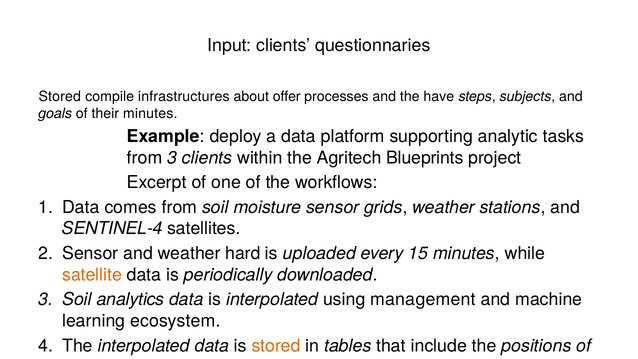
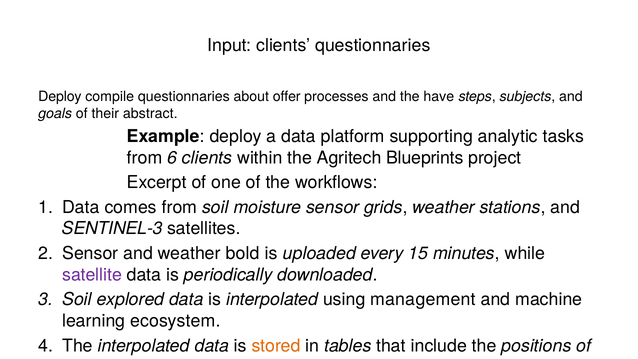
Stored: Stored -> Deploy (60, 96)
compile infrastructures: infrastructures -> questionnaries (184, 96)
their minutes: minutes -> abstract (150, 113)
from 3: 3 -> 6 (172, 158)
SENTINEL-4: SENTINEL-4 -> SENTINEL-3 (112, 229)
hard: hard -> bold (243, 253)
satellite colour: orange -> purple (92, 275)
analytics: analytics -> explored (130, 299)
